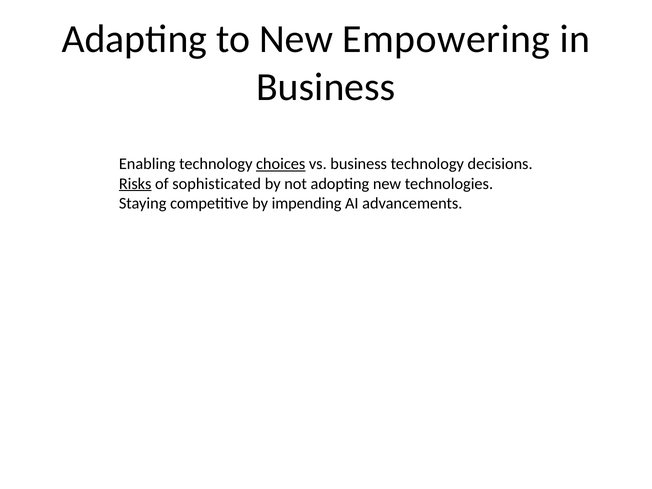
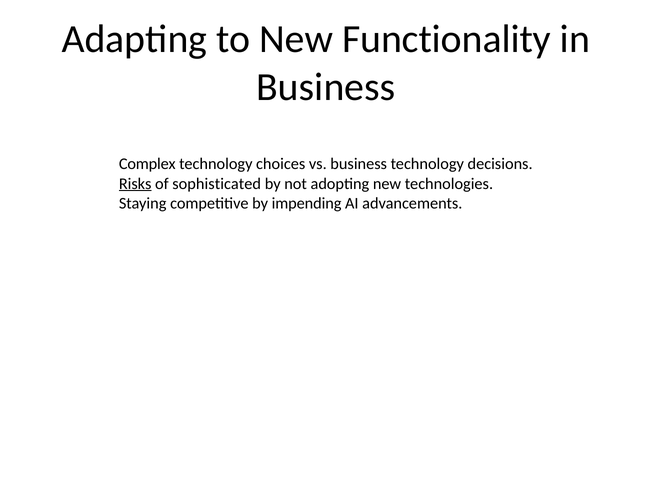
Empowering: Empowering -> Functionality (447, 39)
Enabling: Enabling -> Complex (147, 164)
choices underline: present -> none (281, 164)
